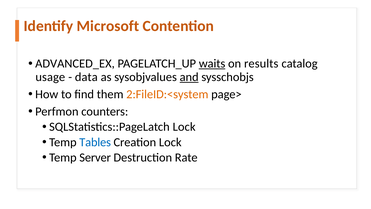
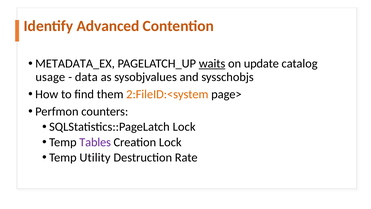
Microsoft: Microsoft -> Advanced (108, 26)
ADVANCED_EX: ADVANCED_EX -> METADATA_EX (75, 64)
results: results -> update (261, 64)
and underline: present -> none (189, 77)
Tables colour: blue -> purple (95, 142)
Server: Server -> Utility (95, 157)
